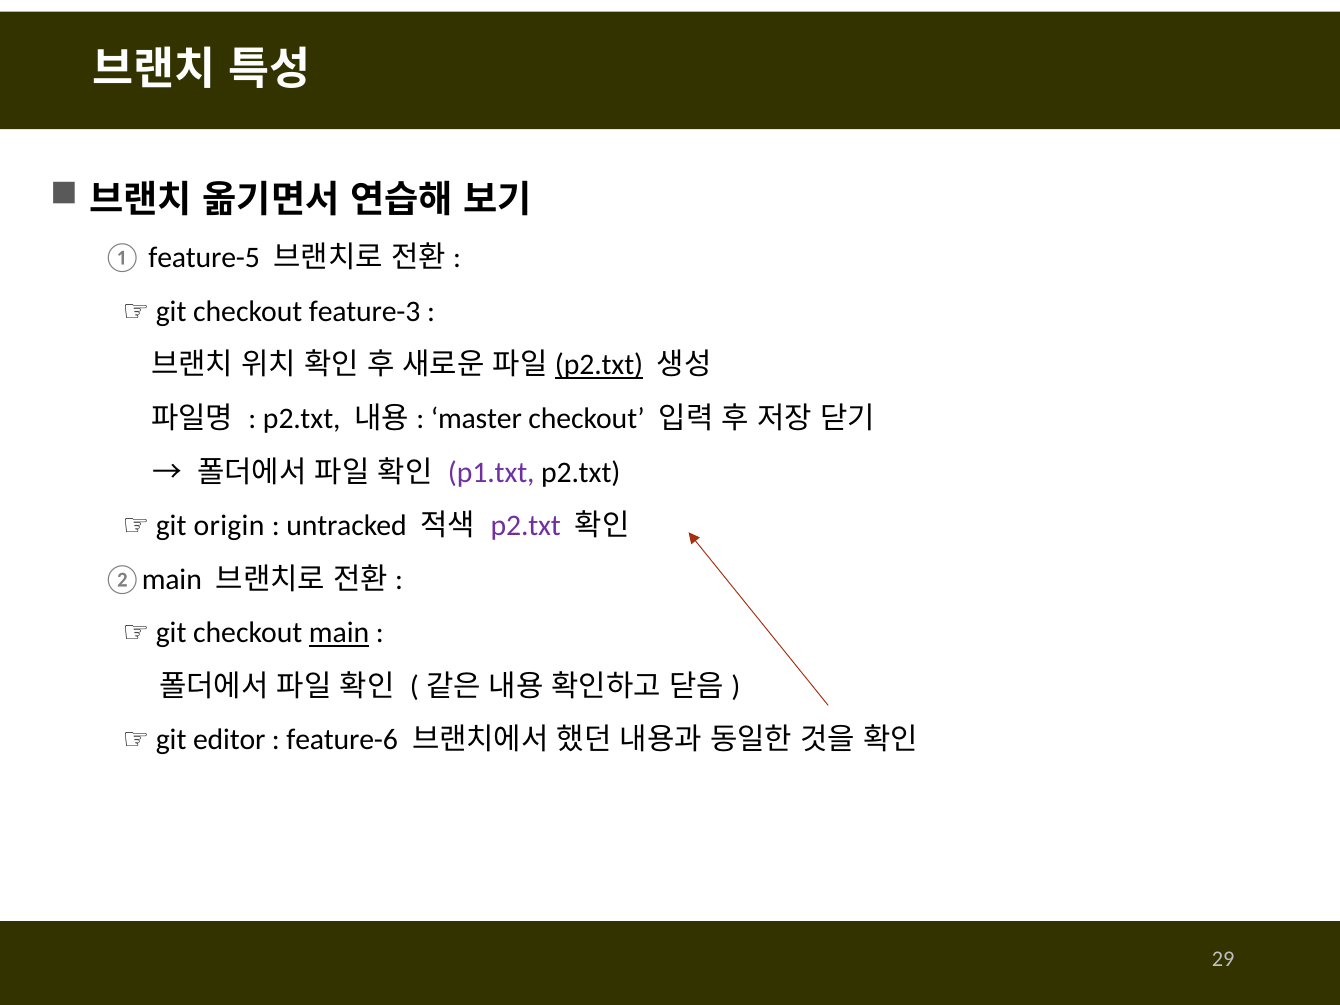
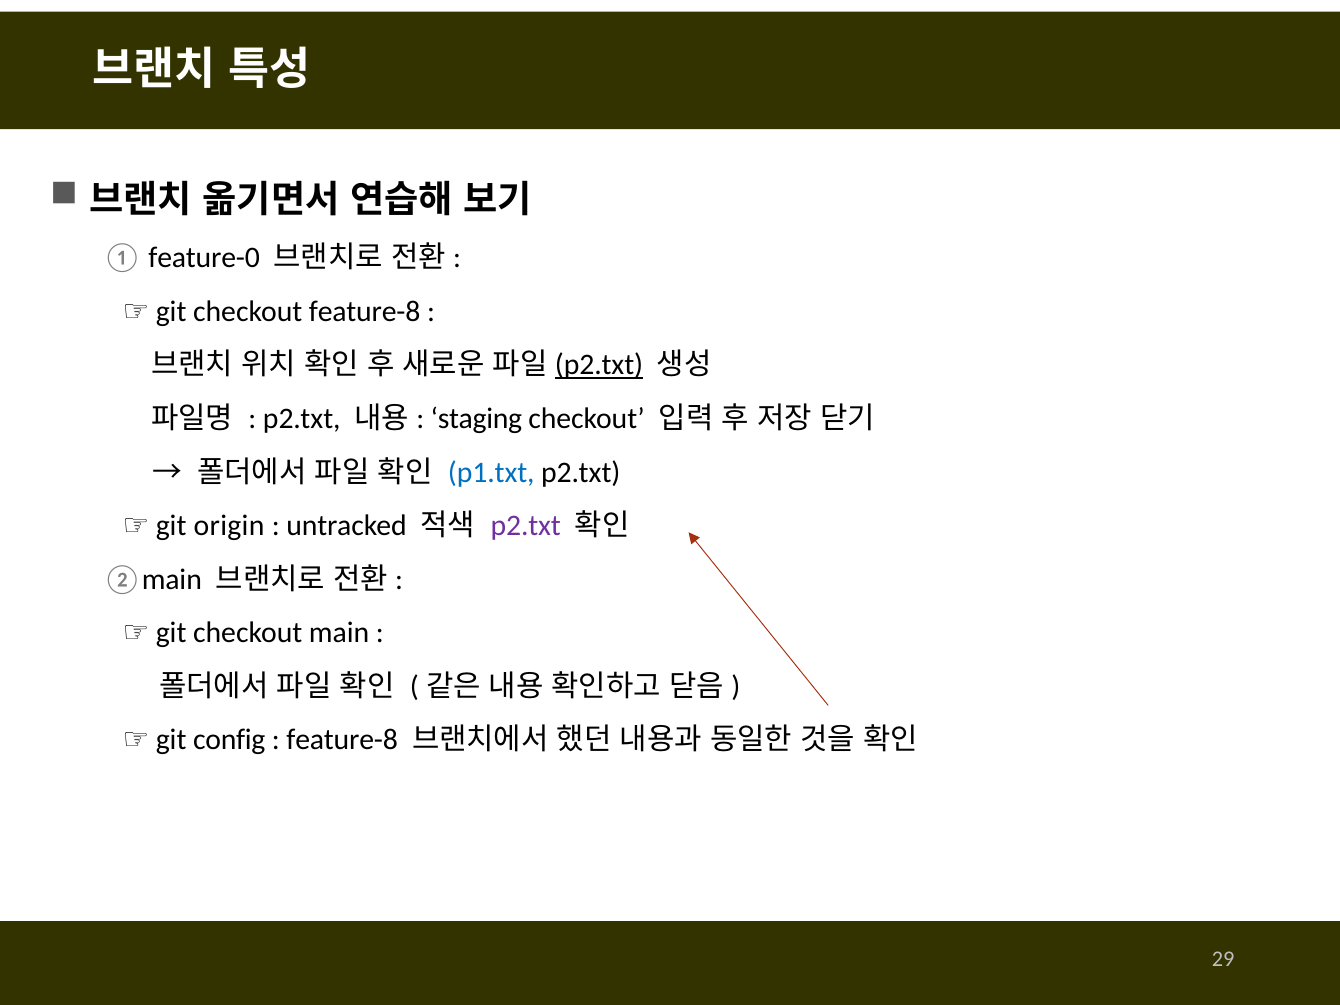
feature-5: feature-5 -> feature-0 (204, 258)
checkout feature-3: feature-3 -> feature-8 (365, 312)
master: master -> staging (476, 419)
p1.txt colour: purple -> blue (491, 472)
main underline: present -> none (339, 633)
editor: editor -> config (229, 740)
feature-6: feature-6 -> feature-8 (342, 740)
